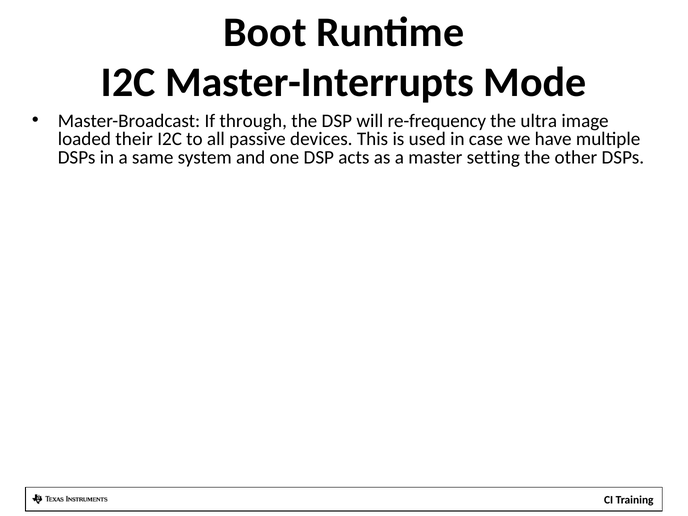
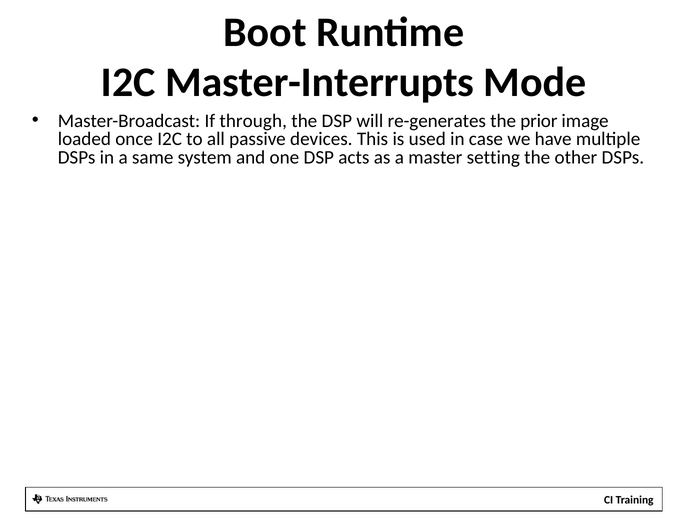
re-frequency: re-frequency -> re-generates (437, 121)
ultra: ultra -> prior (539, 121)
their: their -> once (134, 139)
